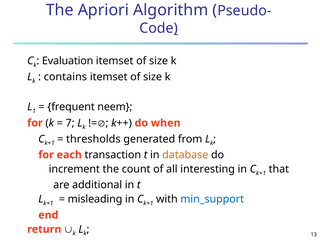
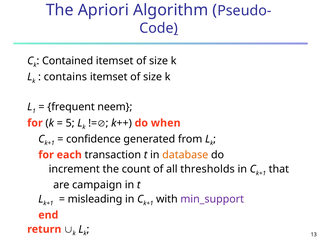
Evaluation: Evaluation -> Contained (68, 61)
7: 7 -> 5 (70, 123)
thresholds: thresholds -> confidence (93, 139)
interesting: interesting -> thresholds (208, 169)
additional: additional -> campaign (97, 185)
min_support colour: blue -> purple (212, 199)
